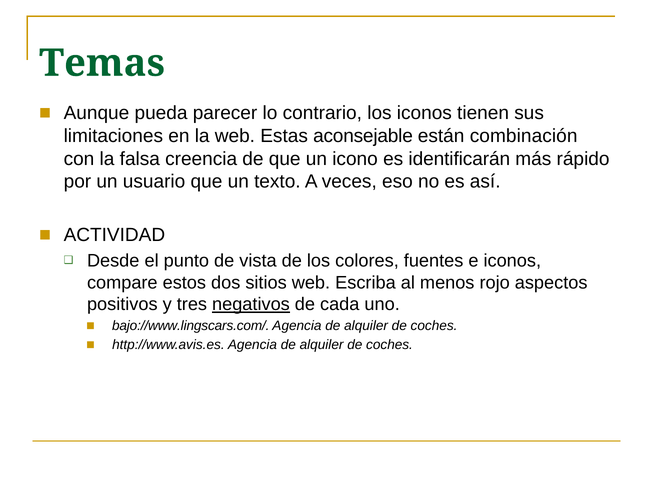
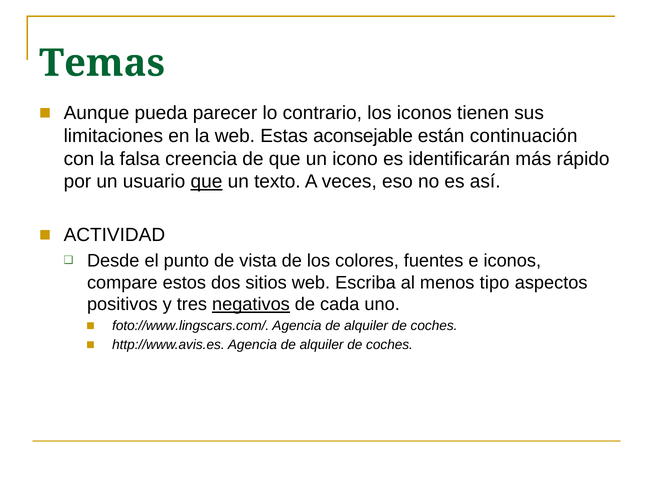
combinación: combinación -> continuación (524, 136)
que underline: none -> present (206, 182)
rojo: rojo -> tipo (495, 282)
bajo://www.lingscars.com/: bajo://www.lingscars.com/ -> foto://www.lingscars.com/ (191, 326)
